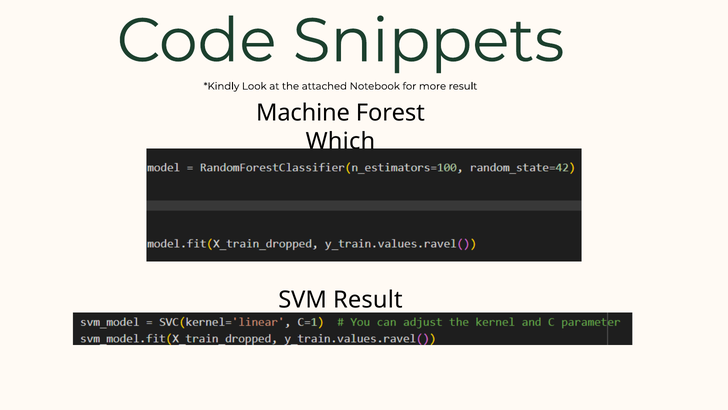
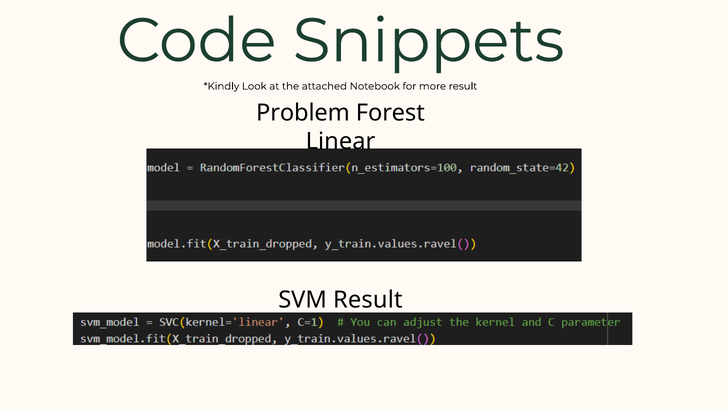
Machine: Machine -> Problem (303, 113)
Which: Which -> Linear (341, 141)
